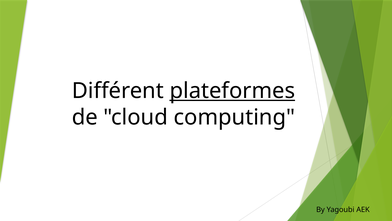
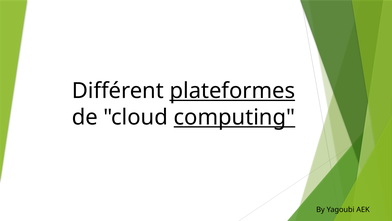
computing underline: none -> present (234, 117)
